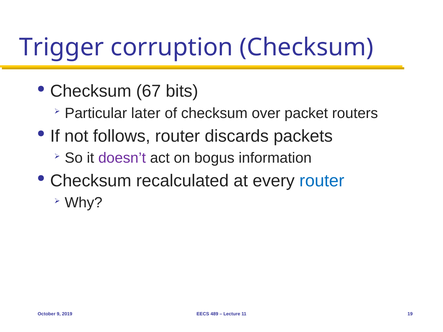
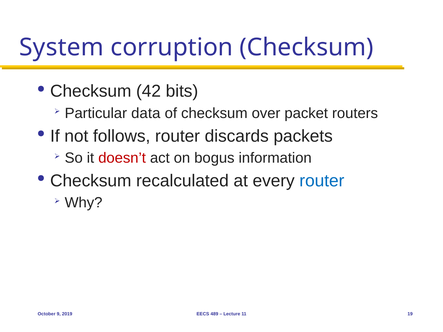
Trigger: Trigger -> System (62, 47)
67: 67 -> 42 (149, 91)
later: later -> data (146, 113)
doesn’t colour: purple -> red (122, 158)
